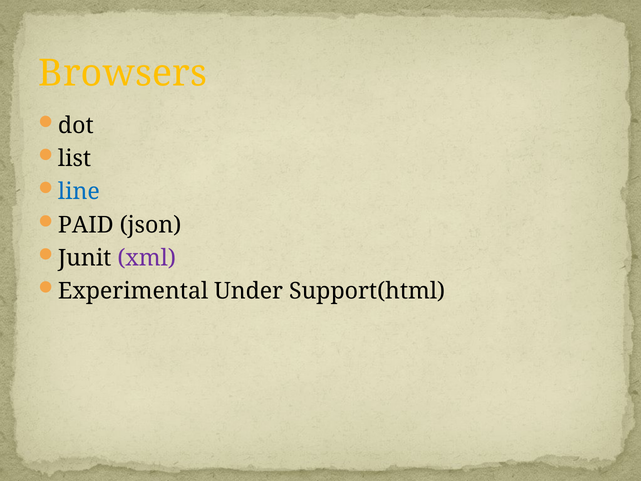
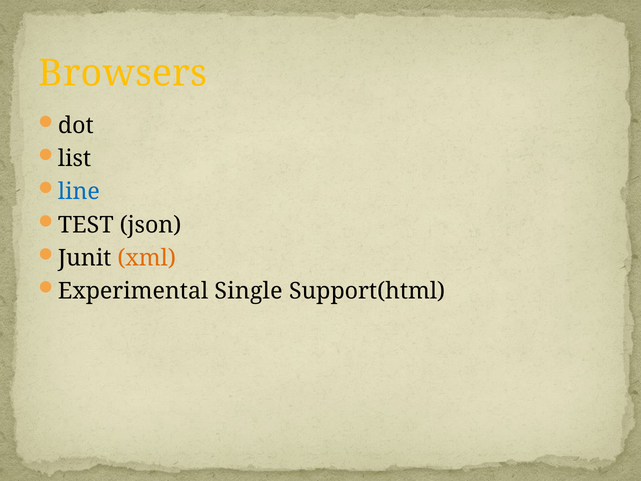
PAID: PAID -> TEST (86, 225)
xml colour: purple -> orange (147, 258)
Under: Under -> Single (248, 291)
